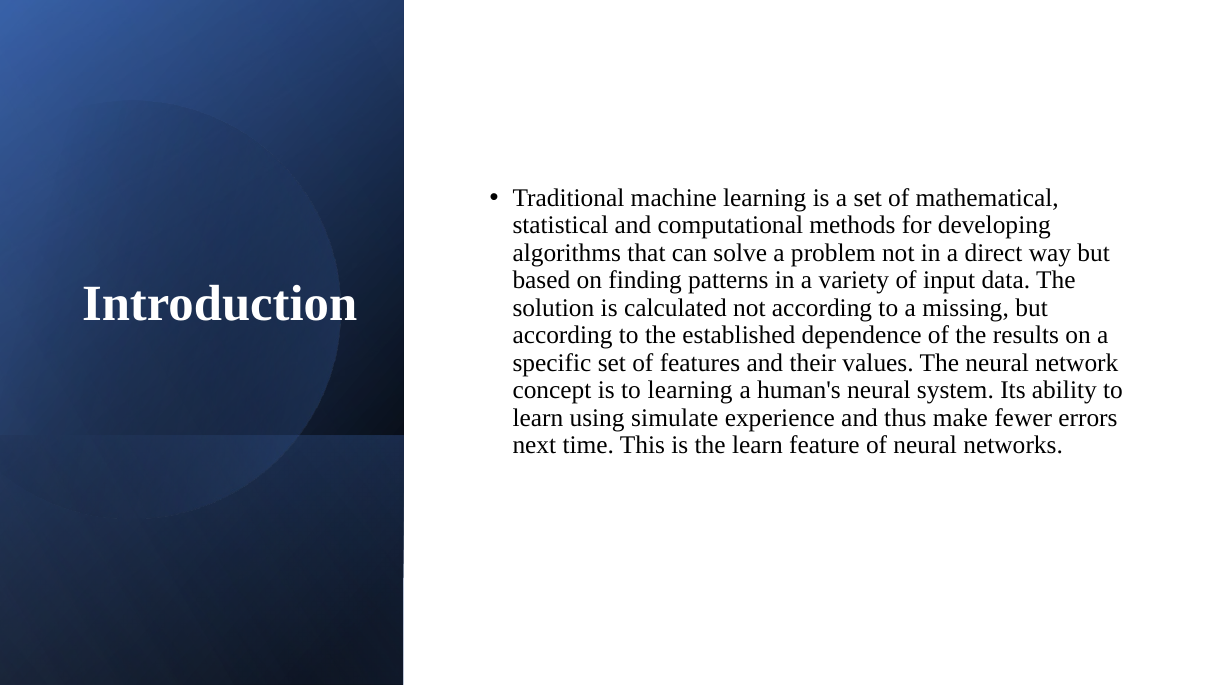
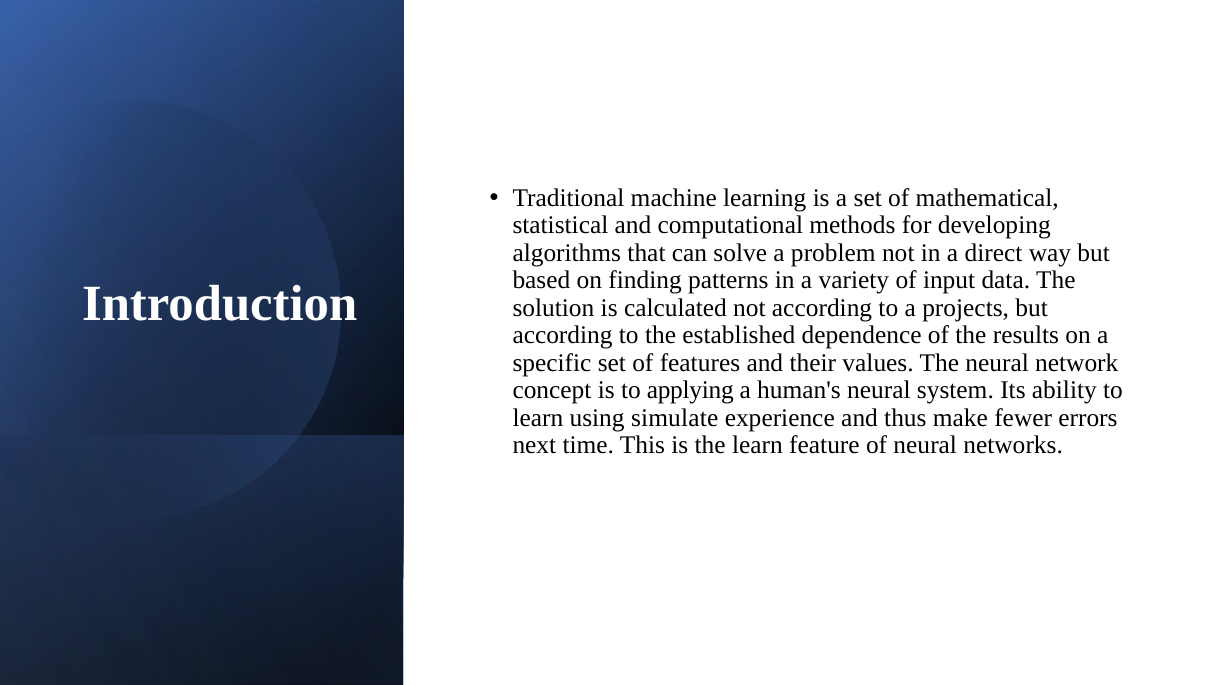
missing: missing -> projects (966, 308)
to learning: learning -> applying (690, 390)
